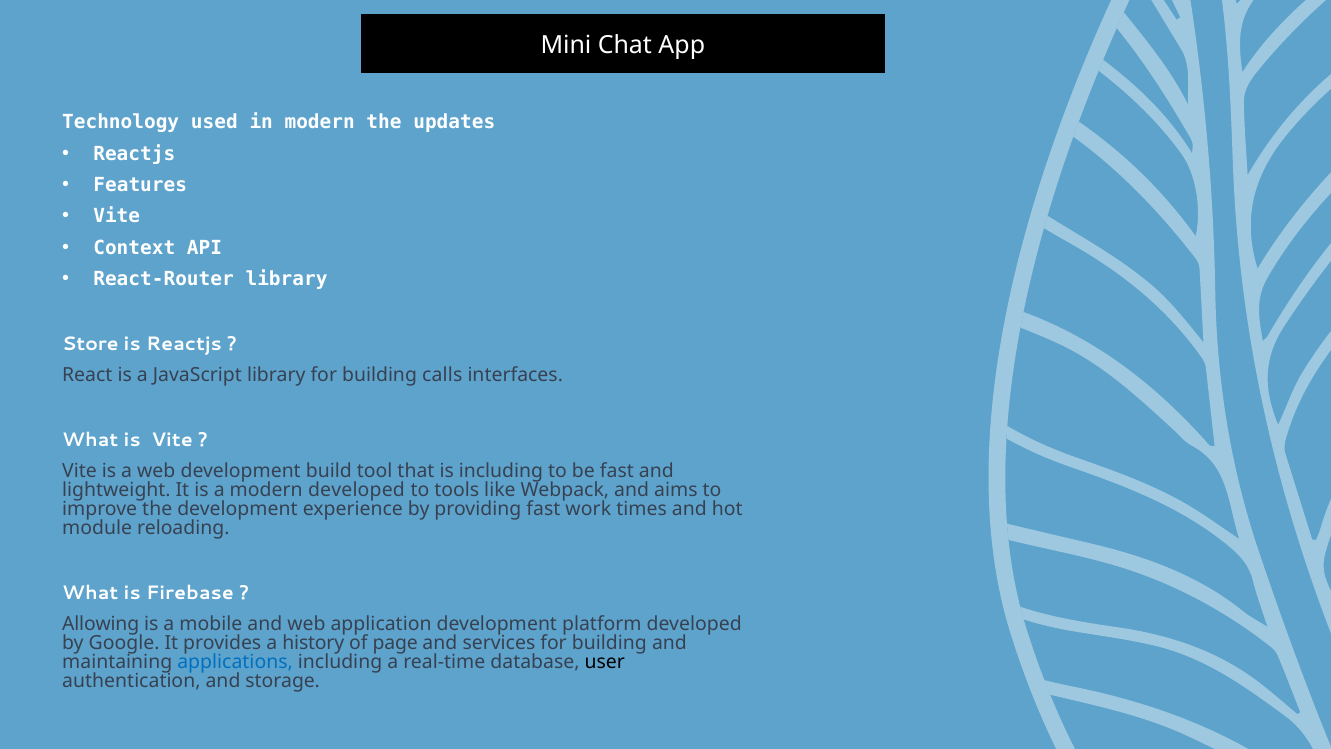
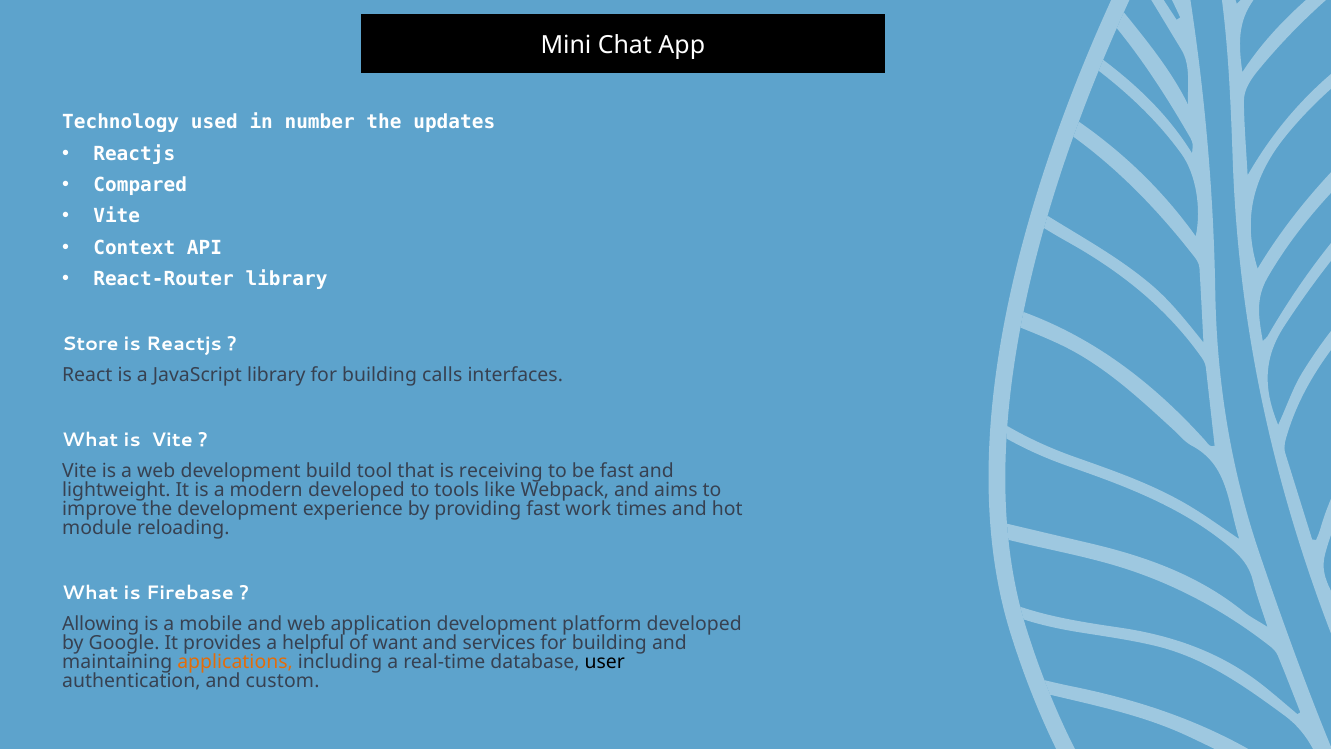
in modern: modern -> number (320, 122)
Features: Features -> Compared (140, 185)
is including: including -> receiving (501, 471)
history: history -> helpful (313, 643)
page: page -> want (395, 643)
applications colour: blue -> orange (235, 662)
storage: storage -> custom (283, 680)
